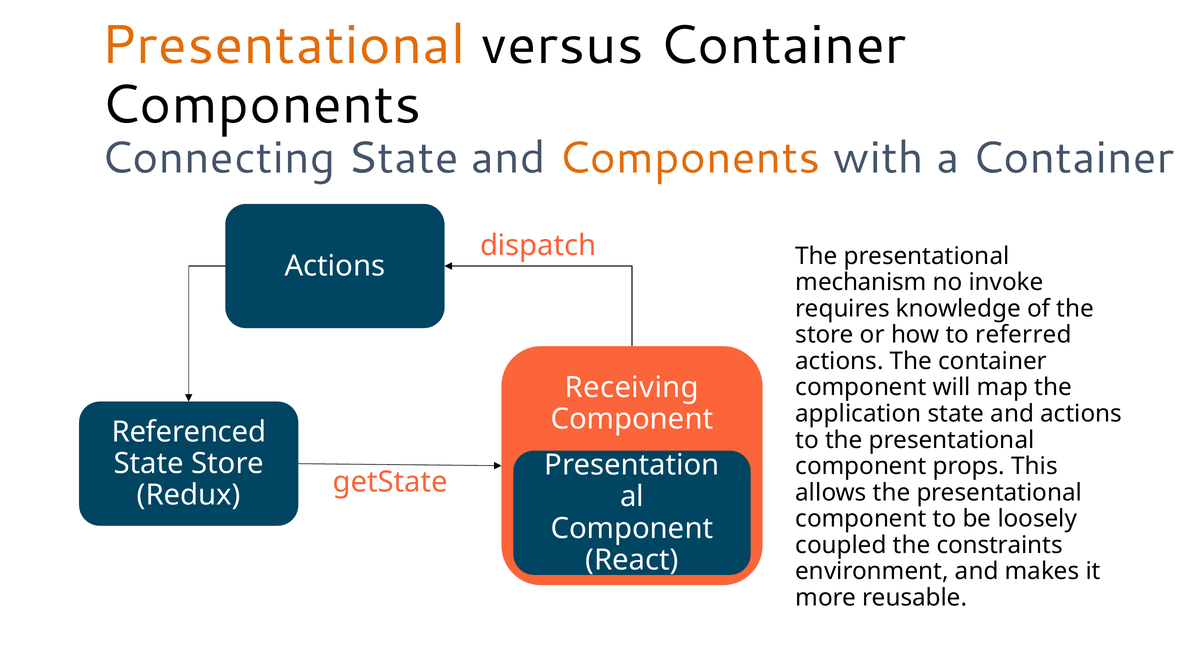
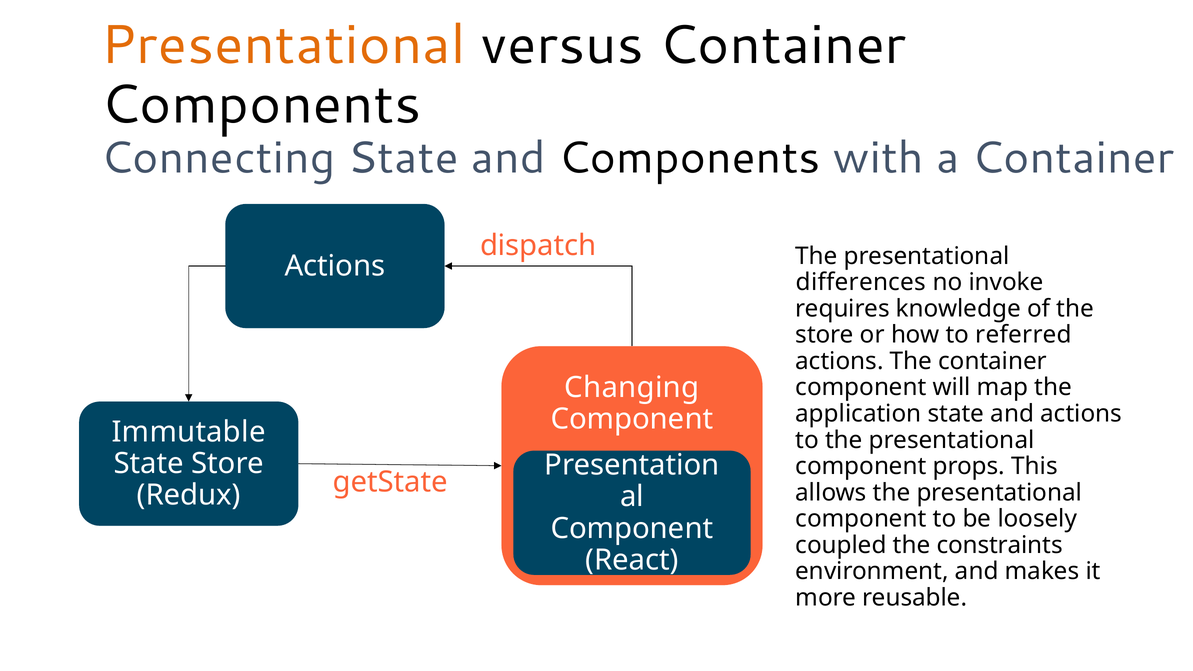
Components colour: orange -> black (689, 158)
mechanism: mechanism -> differences (861, 282)
Receiving: Receiving -> Changing (632, 387)
Referenced: Referenced -> Immutable (189, 432)
